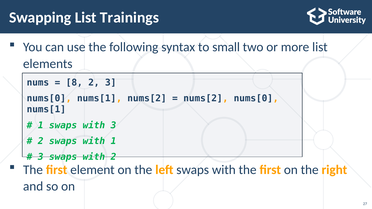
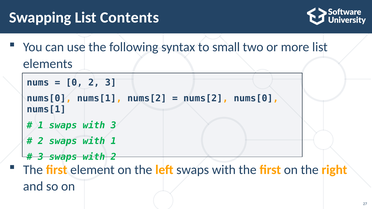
Trainings: Trainings -> Contents (129, 18)
8: 8 -> 0 (74, 83)
